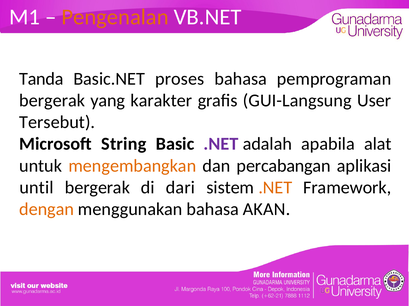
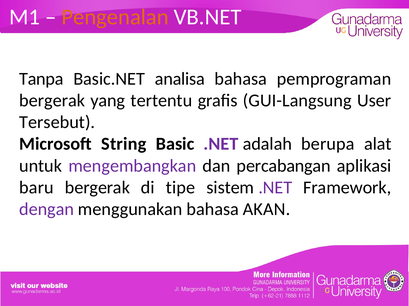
Tanda: Tanda -> Tanpa (41, 79)
proses: proses -> analisa (180, 79)
karakter: karakter -> tertentu (161, 101)
apabila: apabila -> berupa (328, 144)
mengembangkan colour: orange -> purple (132, 166)
until: until -> baru (37, 188)
dari: dari -> tipe (180, 188)
.NET colour: orange -> purple (275, 188)
dengan colour: orange -> purple (47, 210)
